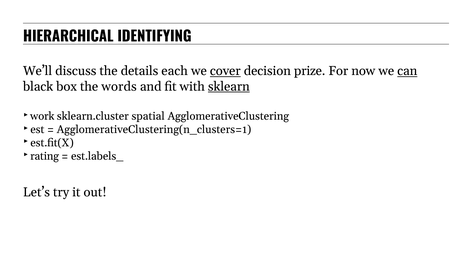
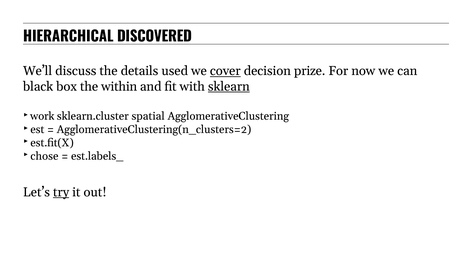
IDENTIFYING: IDENTIFYING -> DISCOVERED (154, 37)
each: each -> used (175, 71)
can underline: present -> none (407, 71)
words: words -> within (119, 87)
AgglomerativeClustering(n_clusters=1: AgglomerativeClustering(n_clusters=1 -> AgglomerativeClustering(n_clusters=2 (154, 130)
rating: rating -> chose (44, 156)
try underline: none -> present (61, 192)
